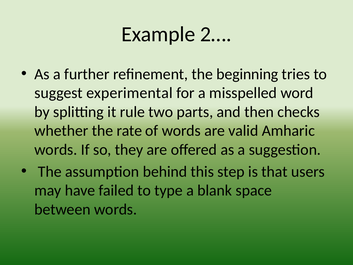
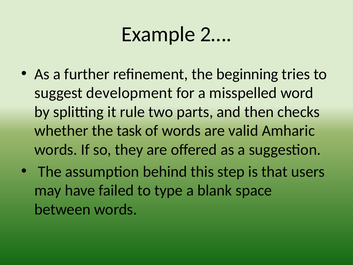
experimental: experimental -> development (129, 93)
rate: rate -> task (129, 131)
